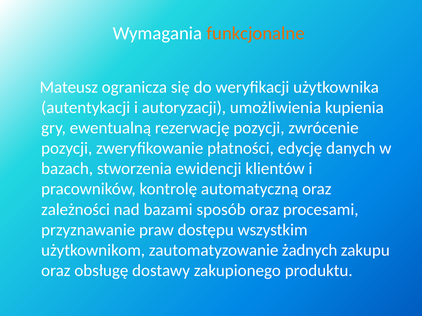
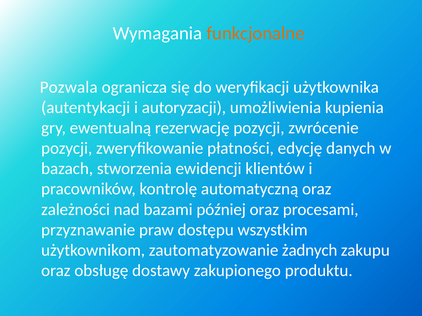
Mateusz: Mateusz -> Pozwala (69, 87)
sposób: sposób -> później (221, 210)
